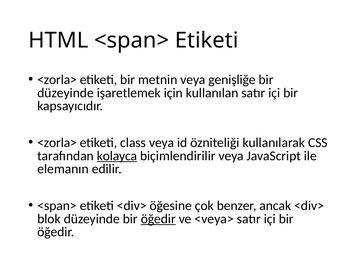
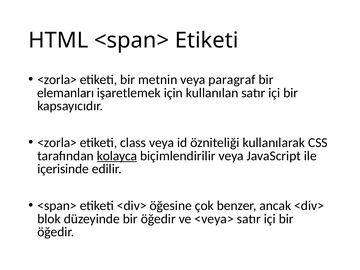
genişliğe: genişliğe -> paragraf (232, 80)
düzeyinde: düzeyinde -> elemanları (66, 93)
elemanın: elemanın -> içerisinde (63, 169)
öğedir underline: present -> none (158, 219)
